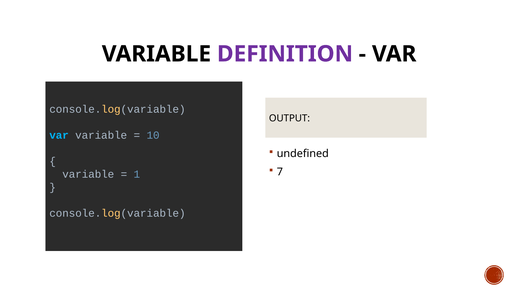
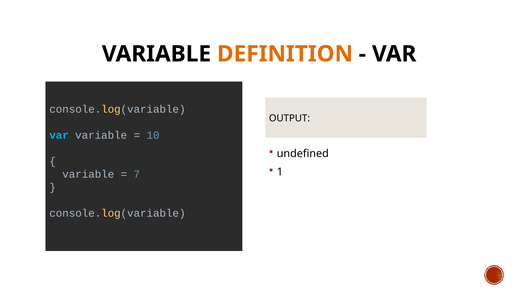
DEFINITION colour: purple -> orange (285, 54)
7: 7 -> 1 (280, 172)
1: 1 -> 7 (137, 174)
